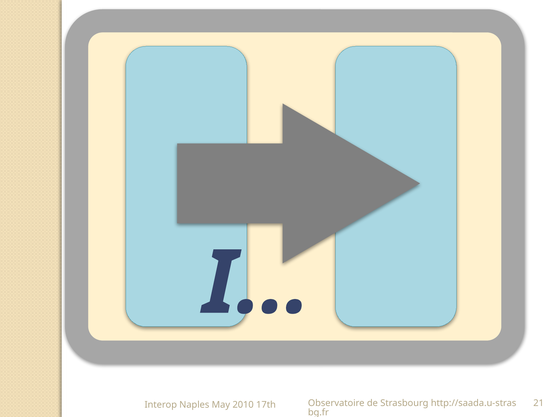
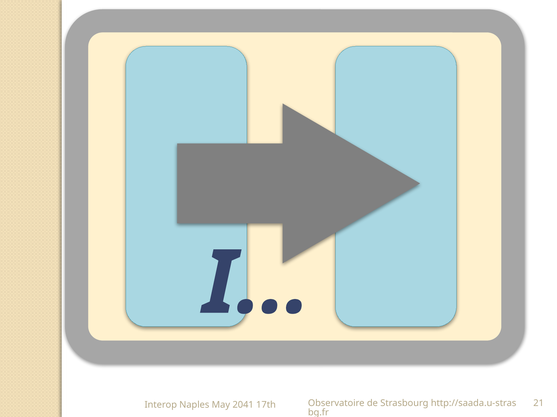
2010: 2010 -> 2041 (243, 405)
